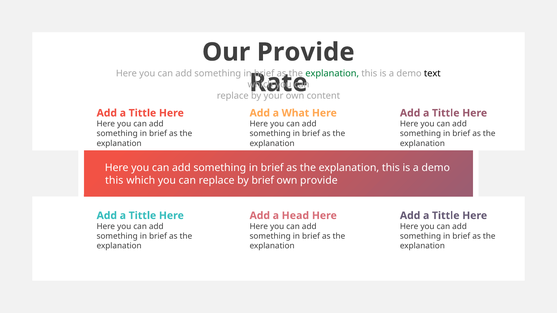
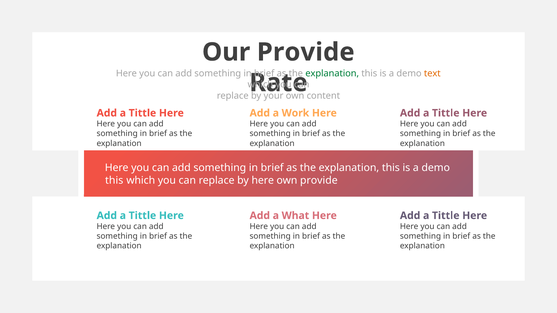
text colour: black -> orange (432, 73)
What: What -> Work (295, 113)
by brief: brief -> here (263, 180)
Head: Head -> What (295, 216)
